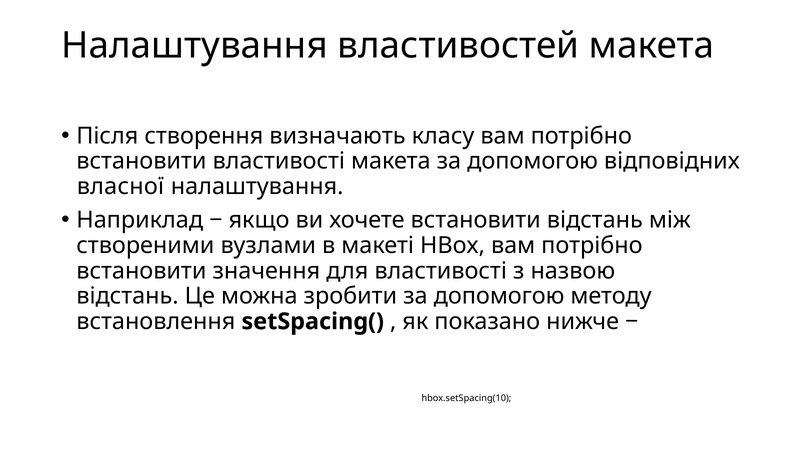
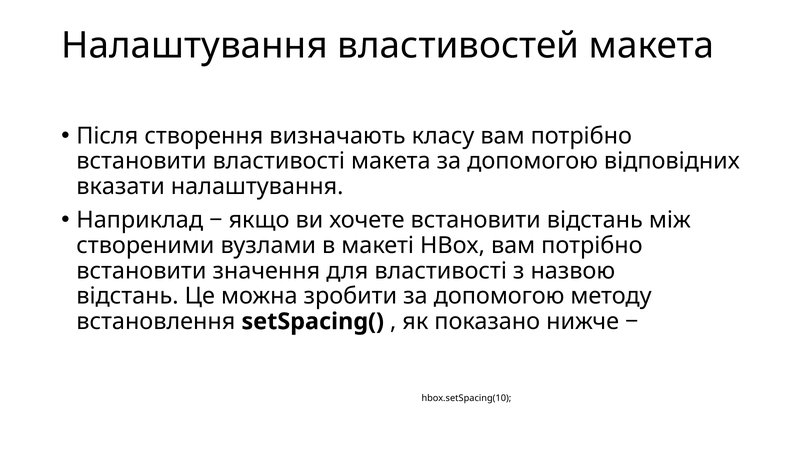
власної: власної -> вказати (121, 187)
